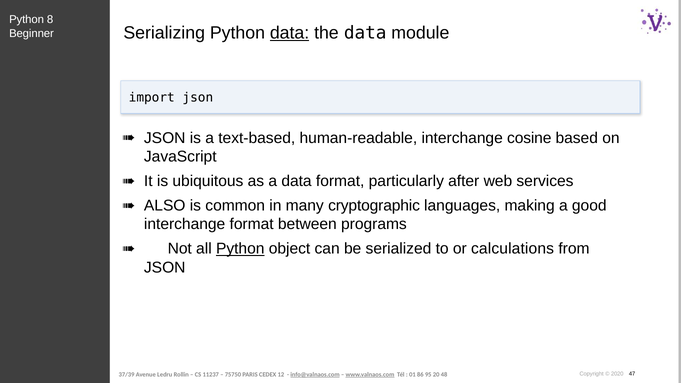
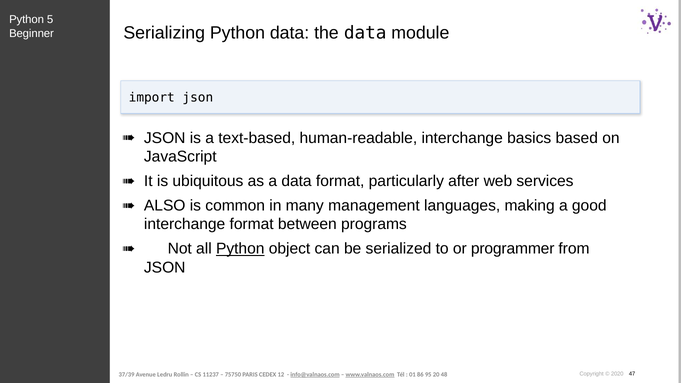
8: 8 -> 5 (50, 20)
data underline: present -> none (290, 33)
cosine: cosine -> basics (529, 138)
cryptographic: cryptographic -> management (374, 206)
calculations: calculations -> programmer (513, 249)
